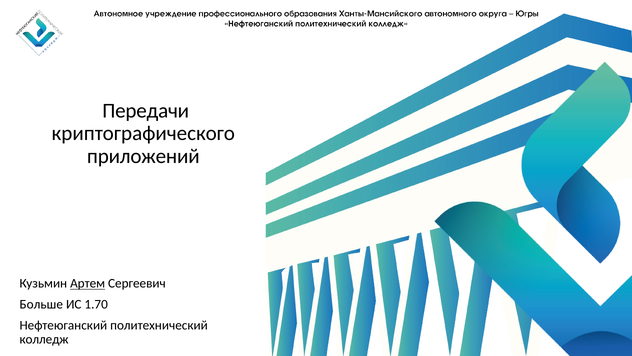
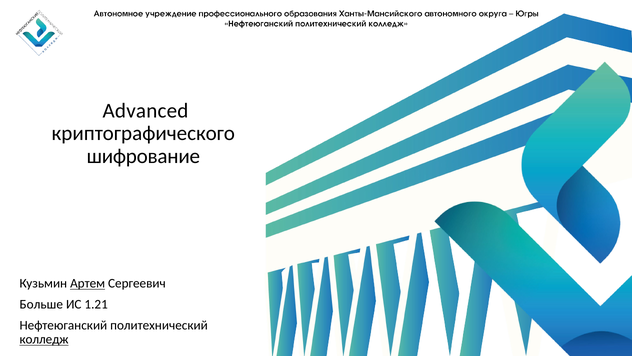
Передачи: Передачи -> Advanced (145, 111)
приложений: приложений -> шифрование (143, 156)
1.70: 1.70 -> 1.21 (96, 304)
колледж underline: none -> present (44, 339)
